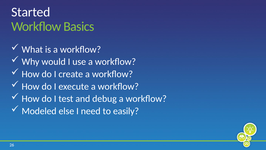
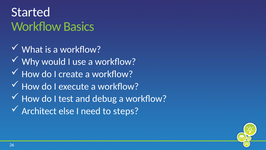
Modeled: Modeled -> Architect (39, 111)
easily: easily -> steps (126, 111)
